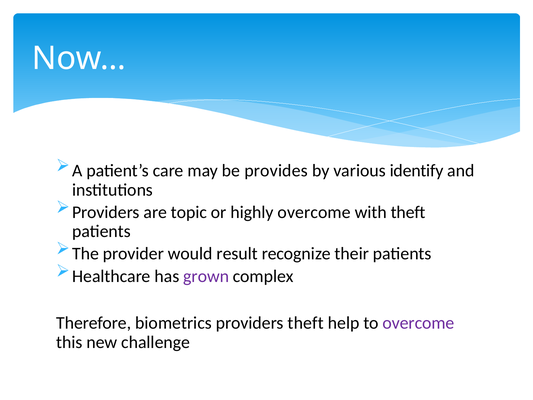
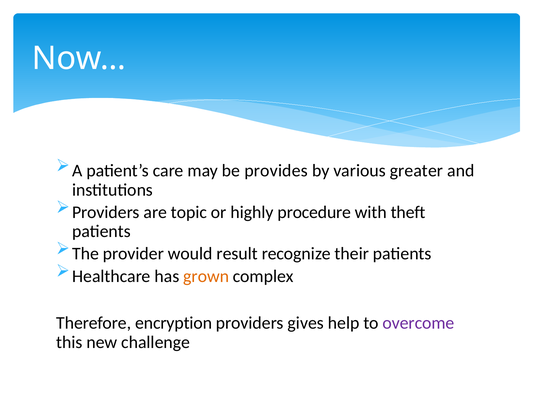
identify: identify -> greater (416, 171)
highly overcome: overcome -> procedure (314, 212)
grown colour: purple -> orange (206, 276)
biometrics: biometrics -> encryption (174, 323)
providers theft: theft -> gives (306, 323)
